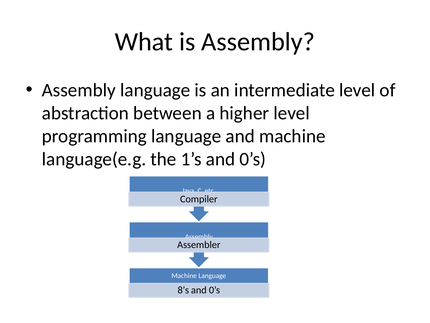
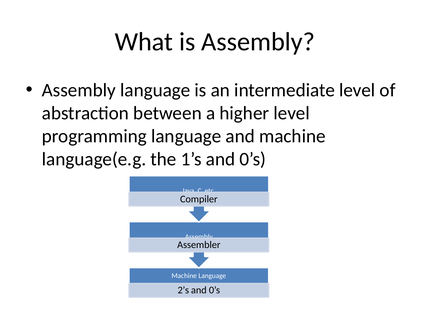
8’s: 8’s -> 2’s (183, 290)
